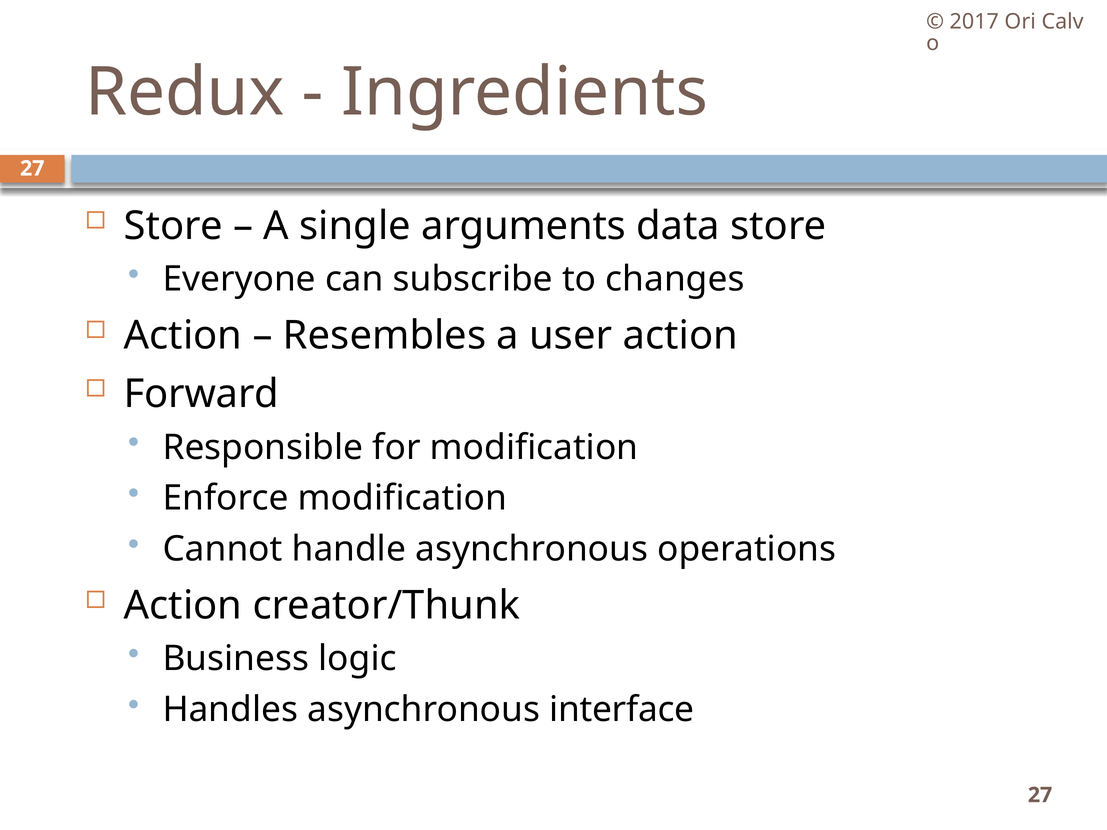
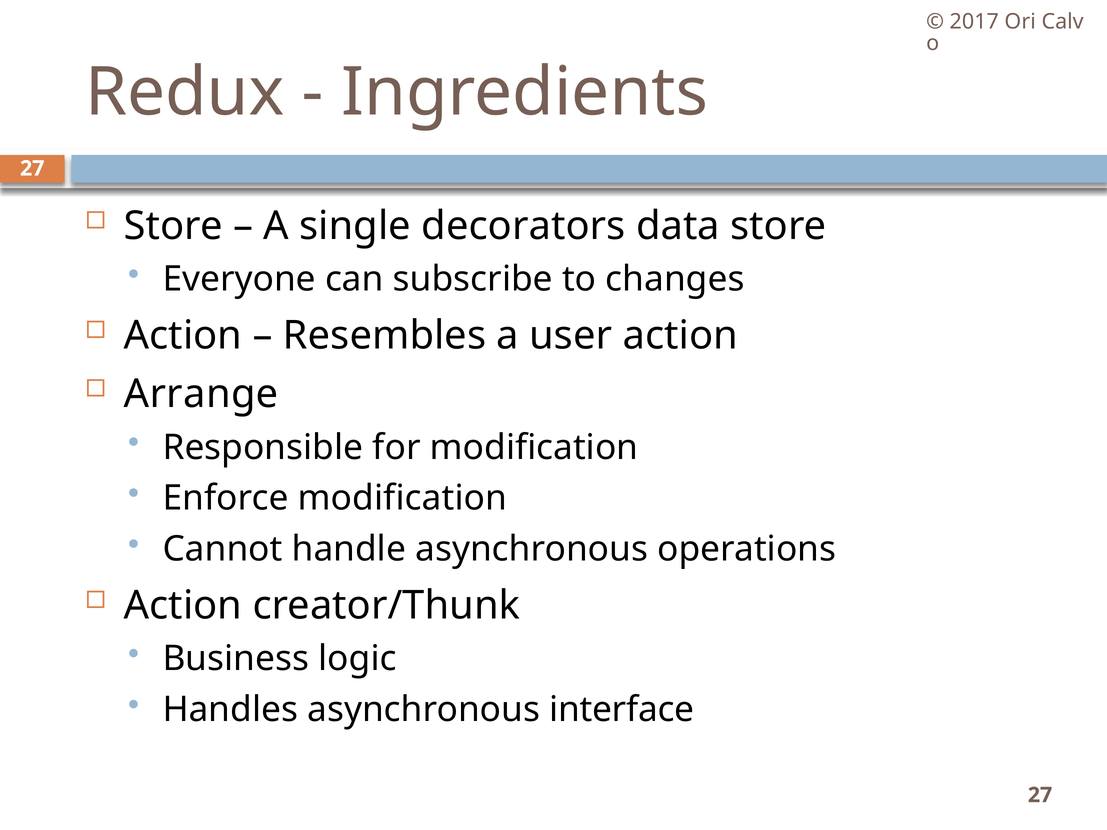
arguments: arguments -> decorators (523, 226)
Forward: Forward -> Arrange (201, 394)
